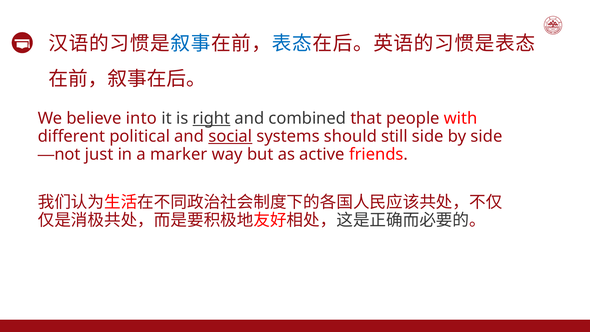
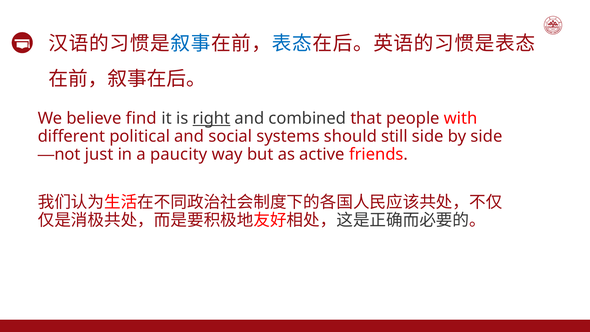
into: into -> find (141, 118)
social underline: present -> none (230, 136)
marker: marker -> paucity (179, 154)
